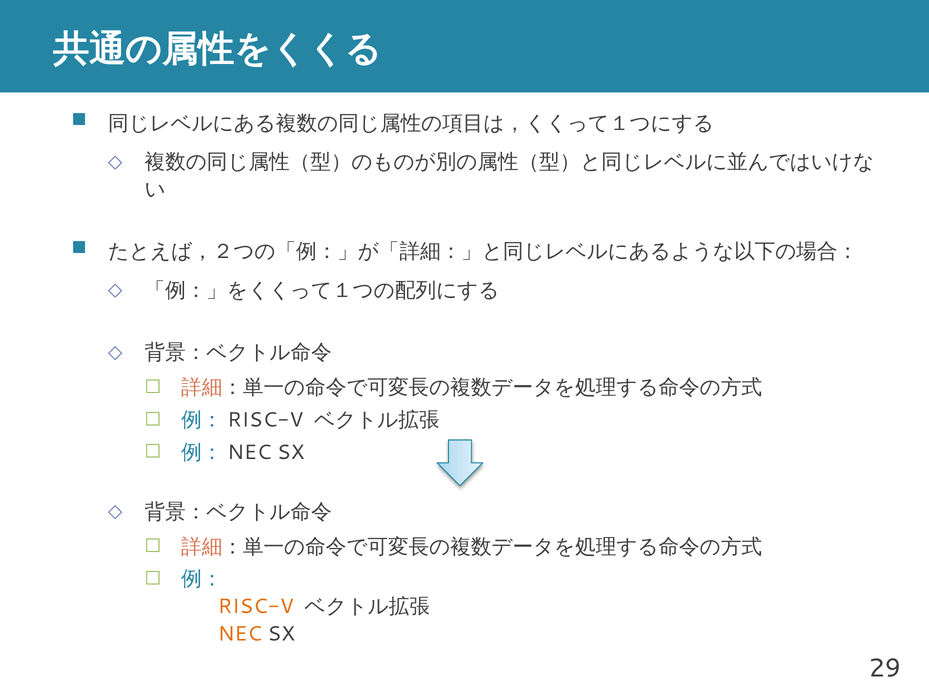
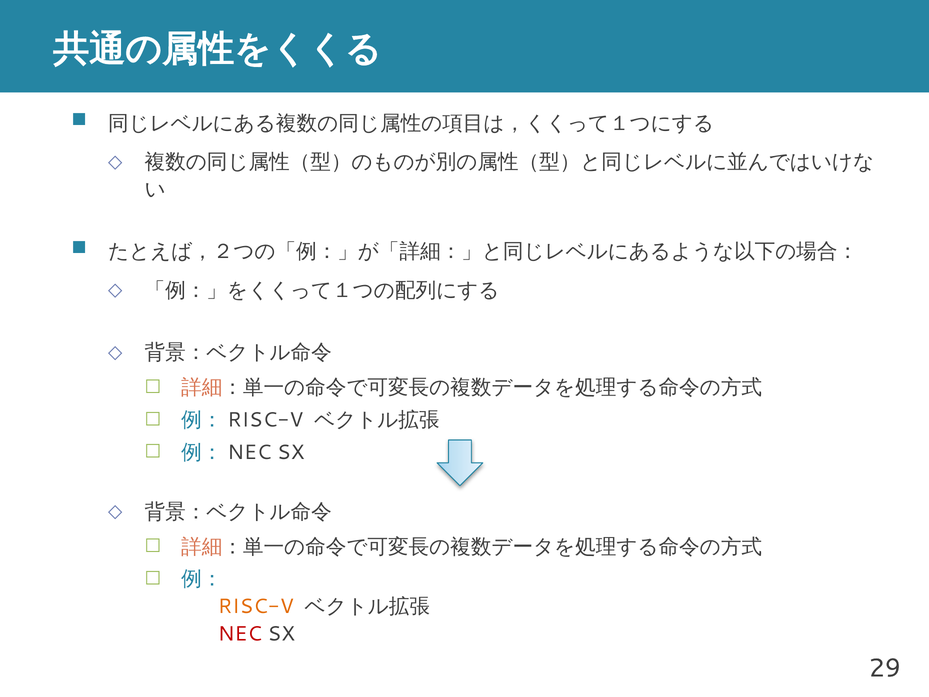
NEC colour: orange -> red (240, 634)
